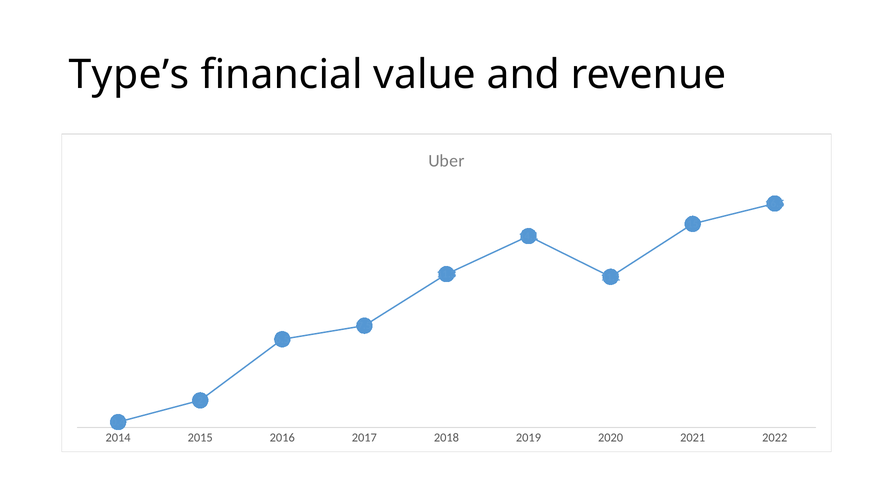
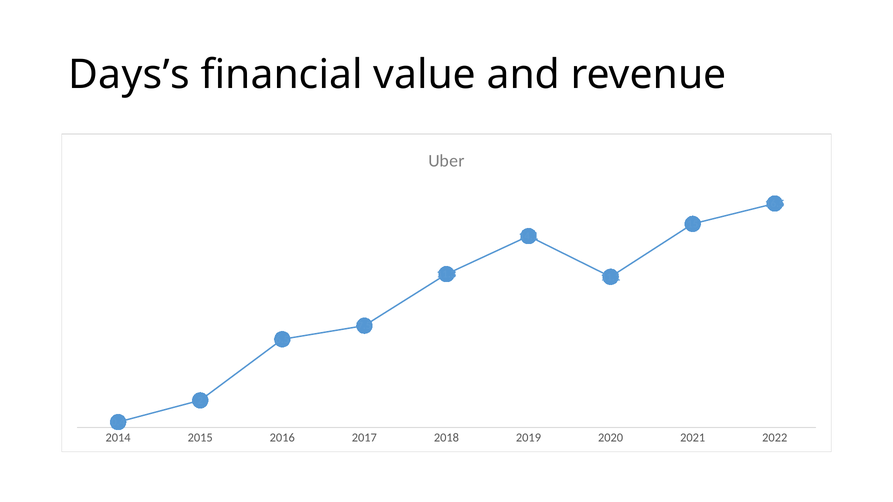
Type’s: Type’s -> Days’s (129, 75)
